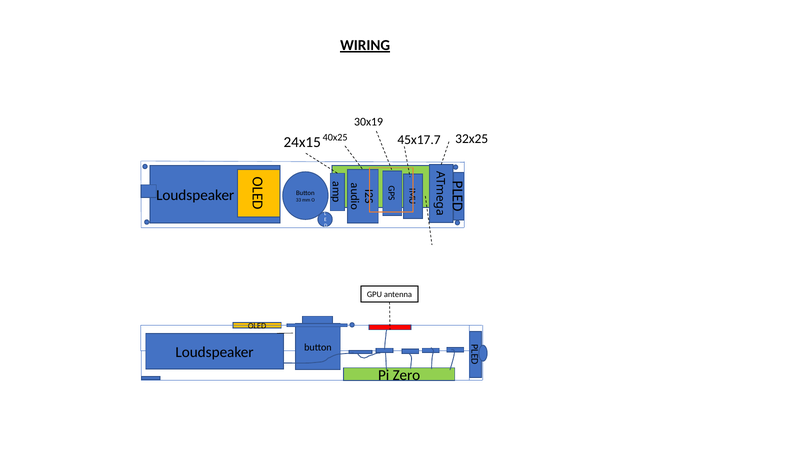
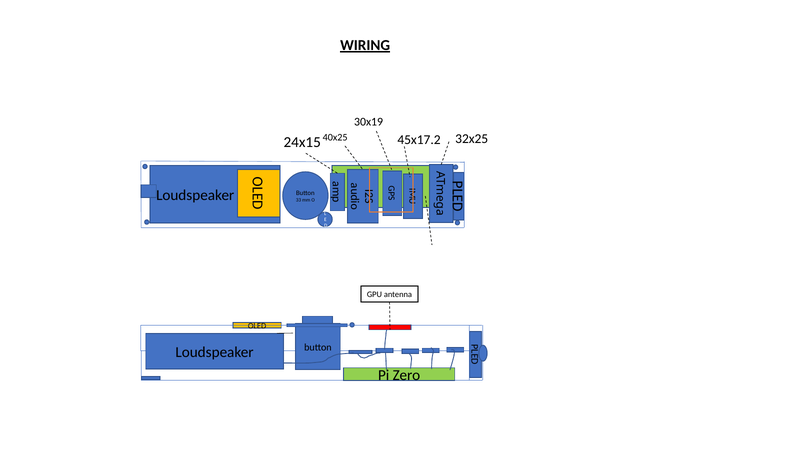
45x17.7: 45x17.7 -> 45x17.2 (419, 140)
